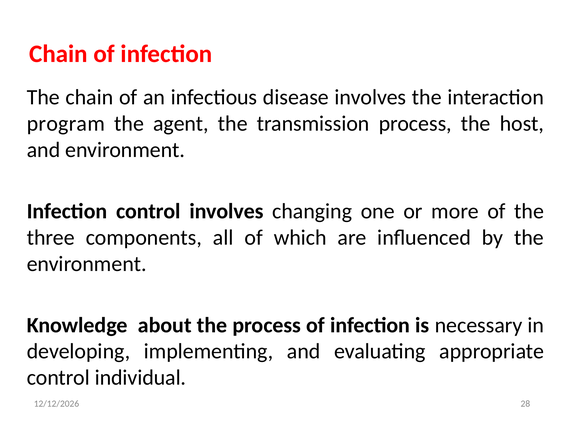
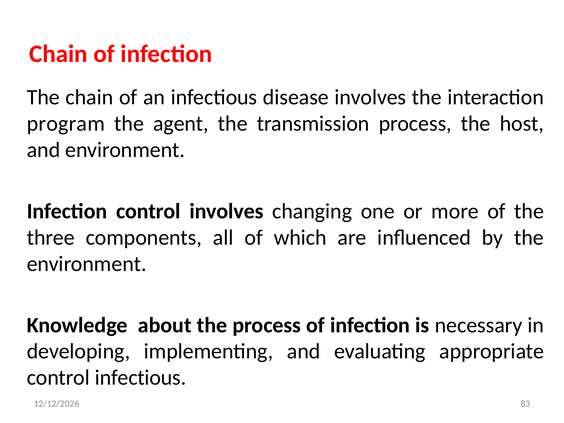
control individual: individual -> infectious (141, 378)
28: 28 -> 83 (525, 404)
